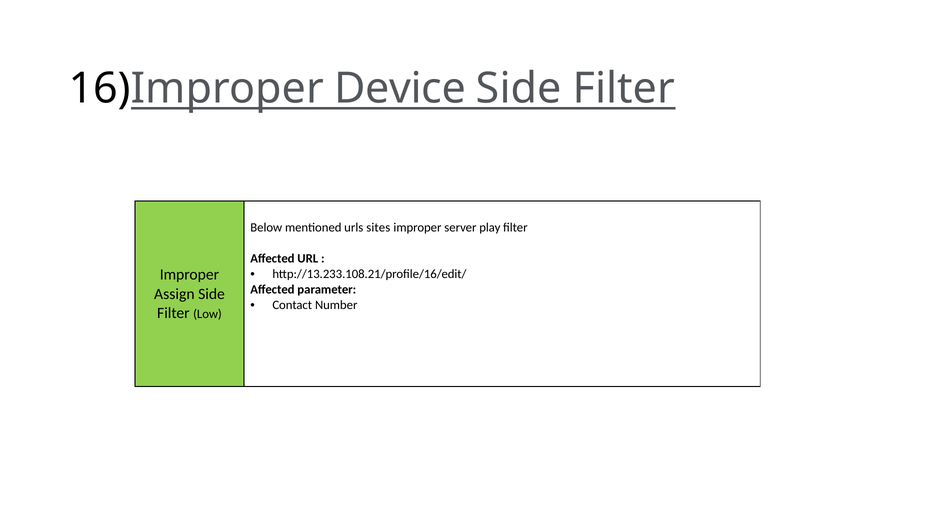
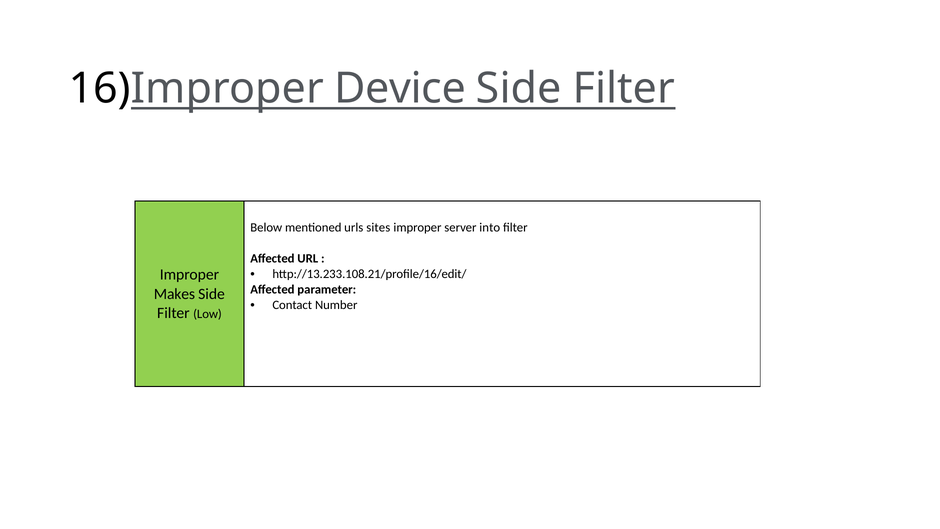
play: play -> into (490, 227)
Assign: Assign -> Makes (174, 294)
